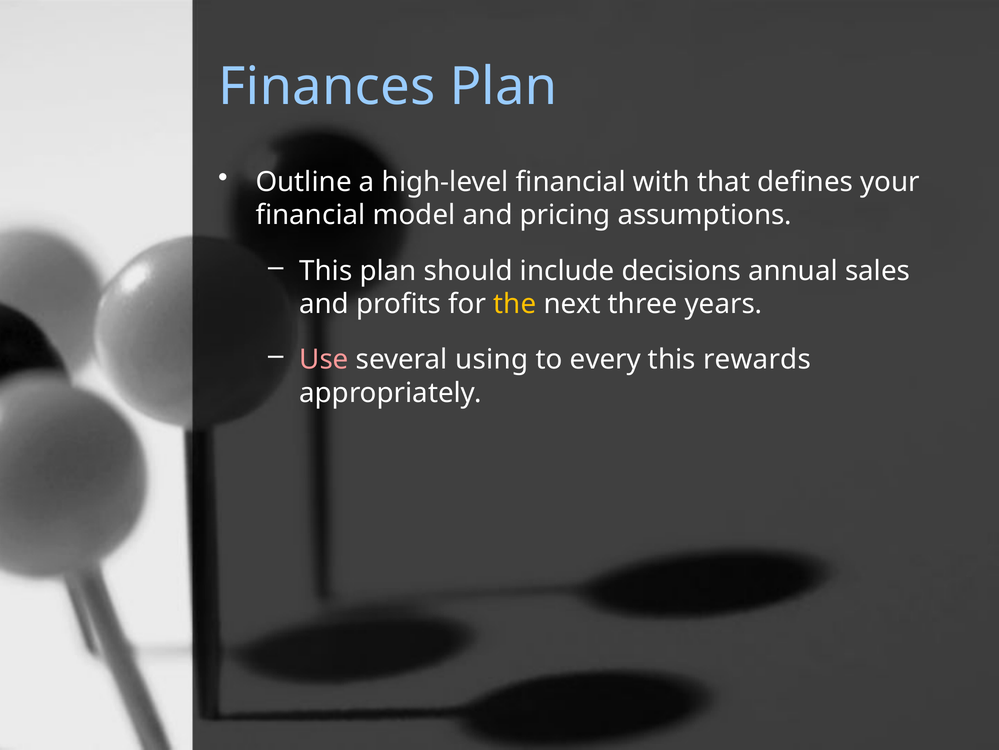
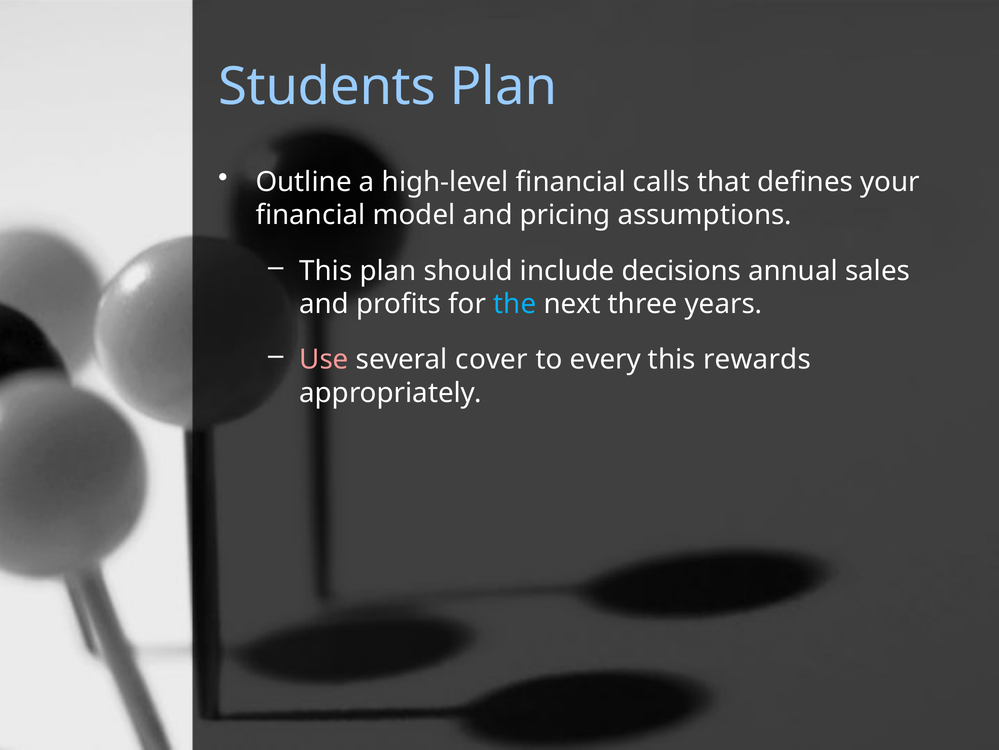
Finances: Finances -> Students (327, 87)
with: with -> calls (661, 182)
the colour: yellow -> light blue (515, 304)
using: using -> cover (492, 359)
